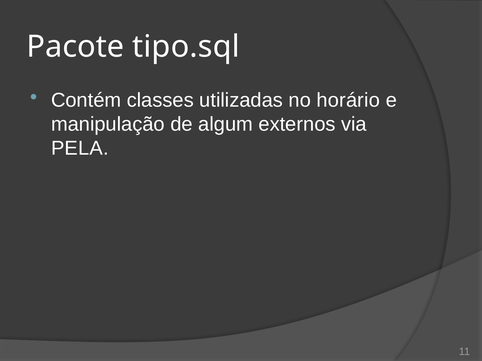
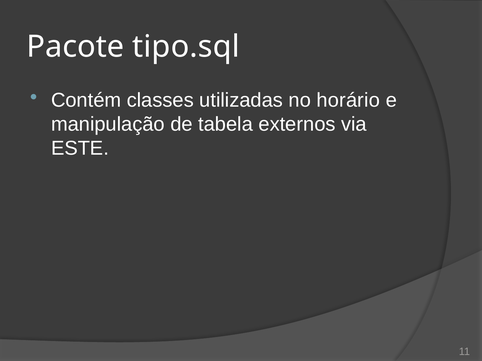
algum: algum -> tabela (226, 124)
PELA: PELA -> ESTE (80, 148)
